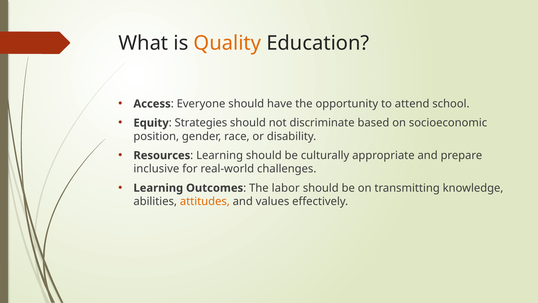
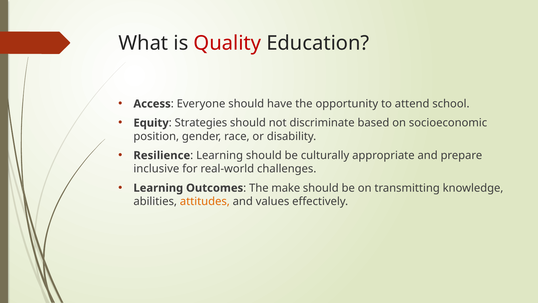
Quality colour: orange -> red (227, 43)
Resources: Resources -> Resilience (162, 155)
labor: labor -> make (286, 188)
